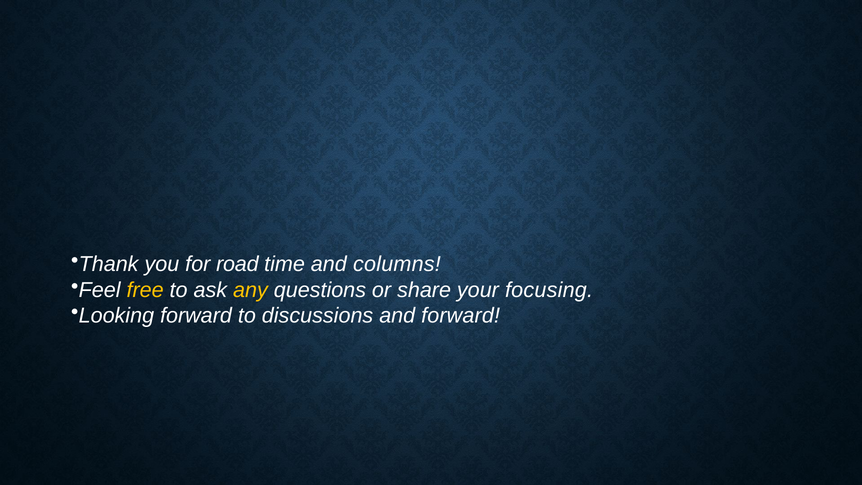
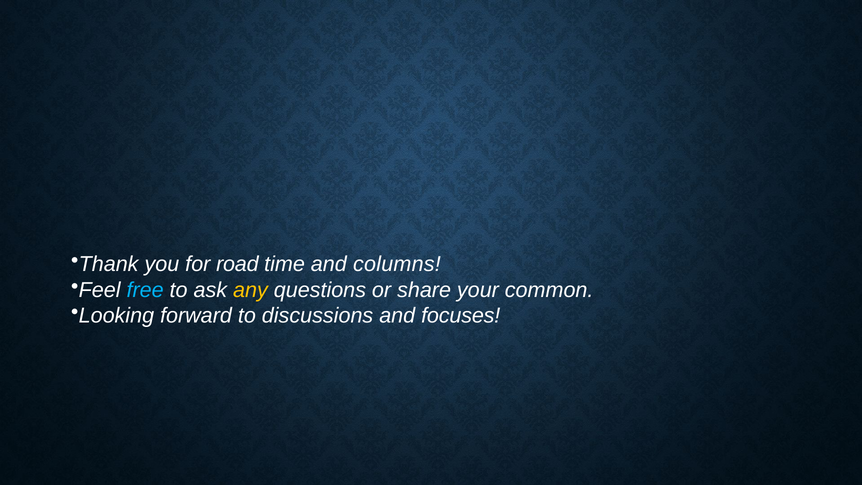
free colour: yellow -> light blue (145, 290)
focusing: focusing -> common (549, 290)
and forward: forward -> focuses (461, 316)
